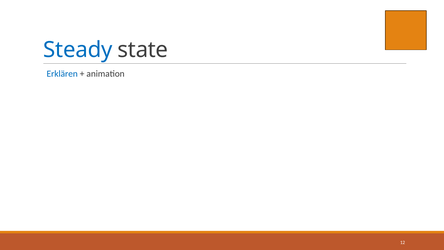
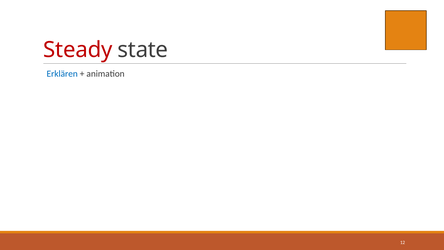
Steady colour: blue -> red (78, 50)
